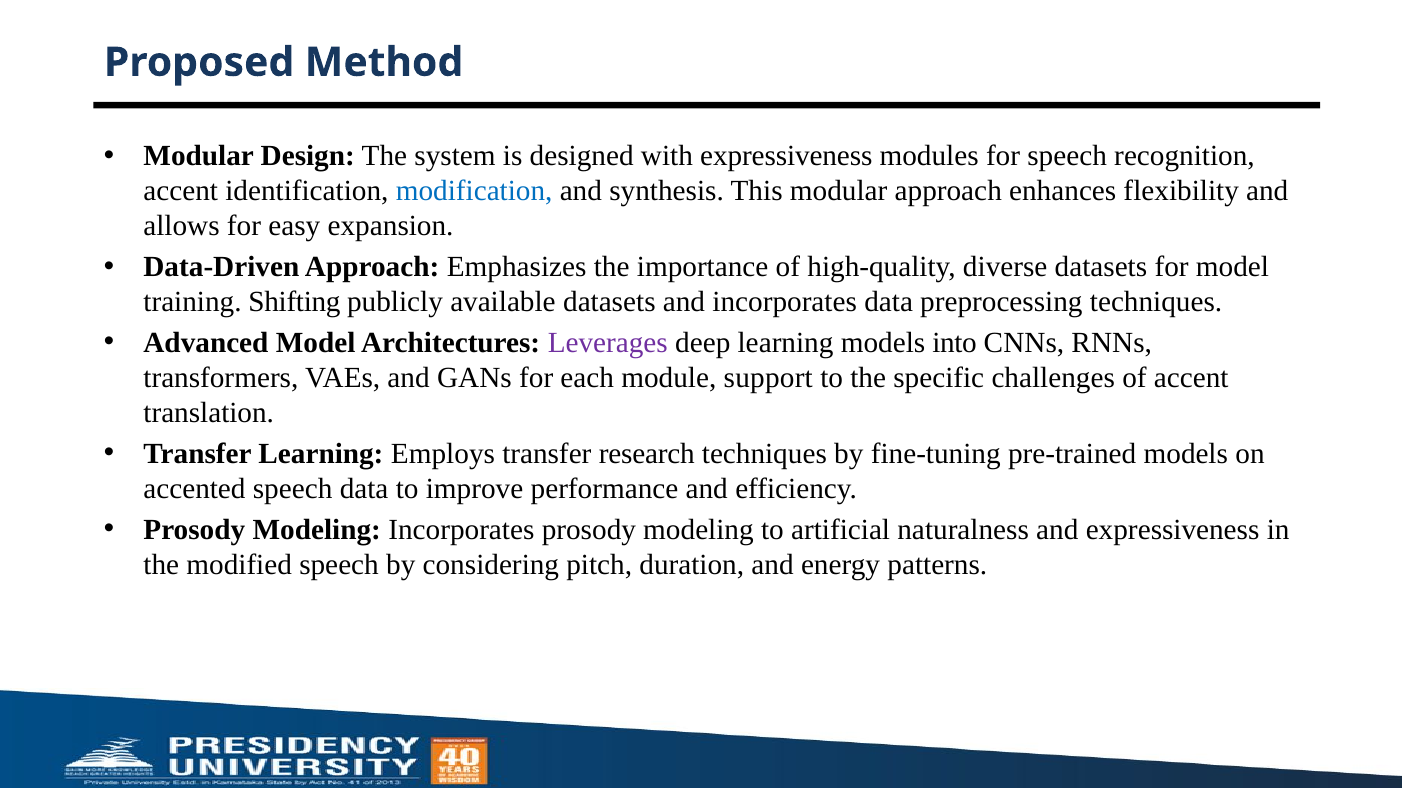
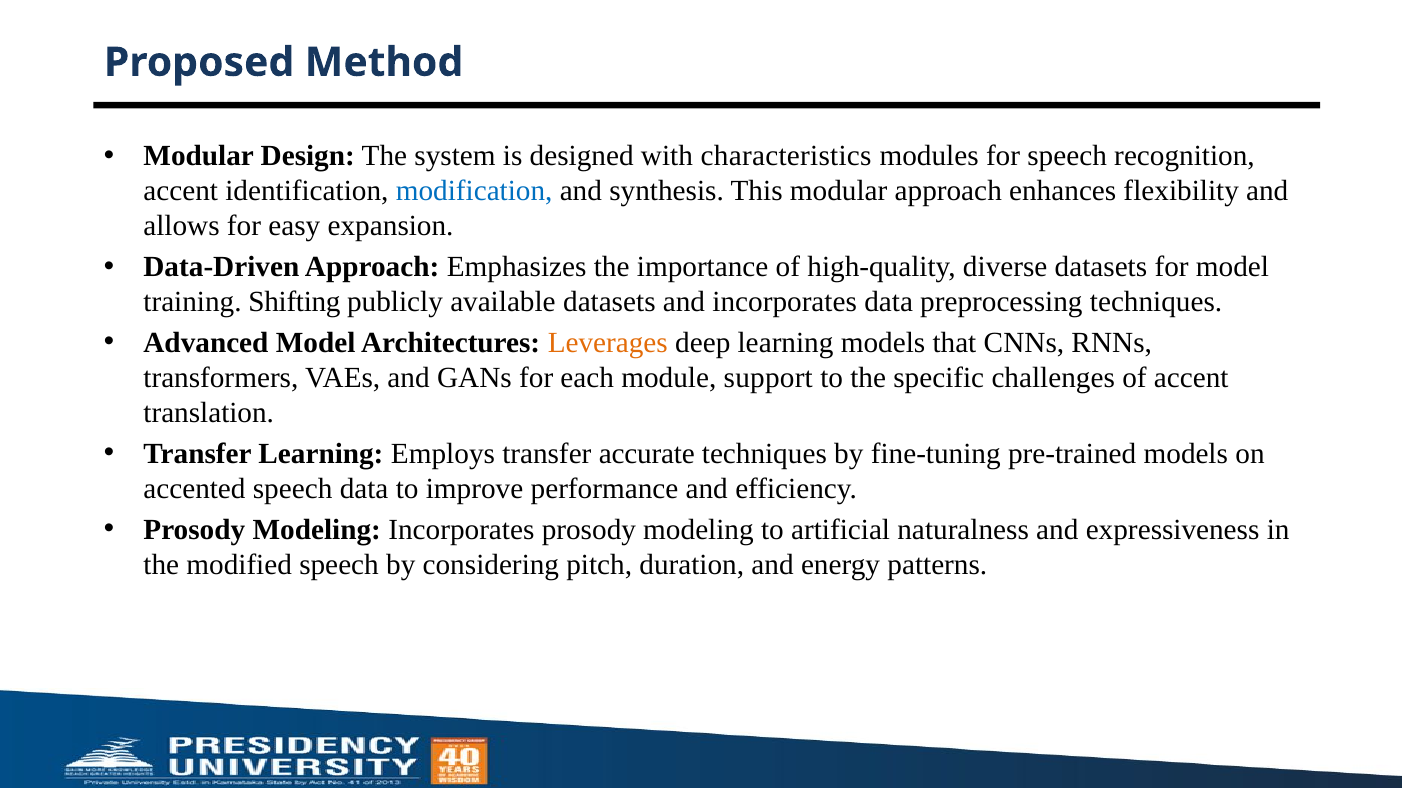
with expressiveness: expressiveness -> characteristics (786, 156)
Leverages colour: purple -> orange (608, 343)
into: into -> that (954, 343)
research: research -> accurate (647, 454)
